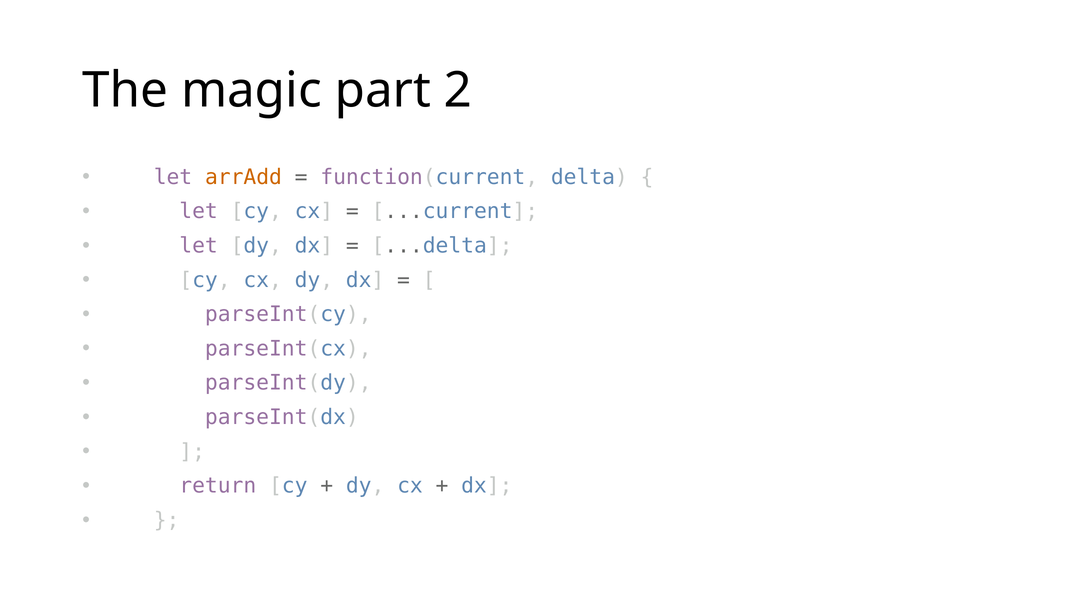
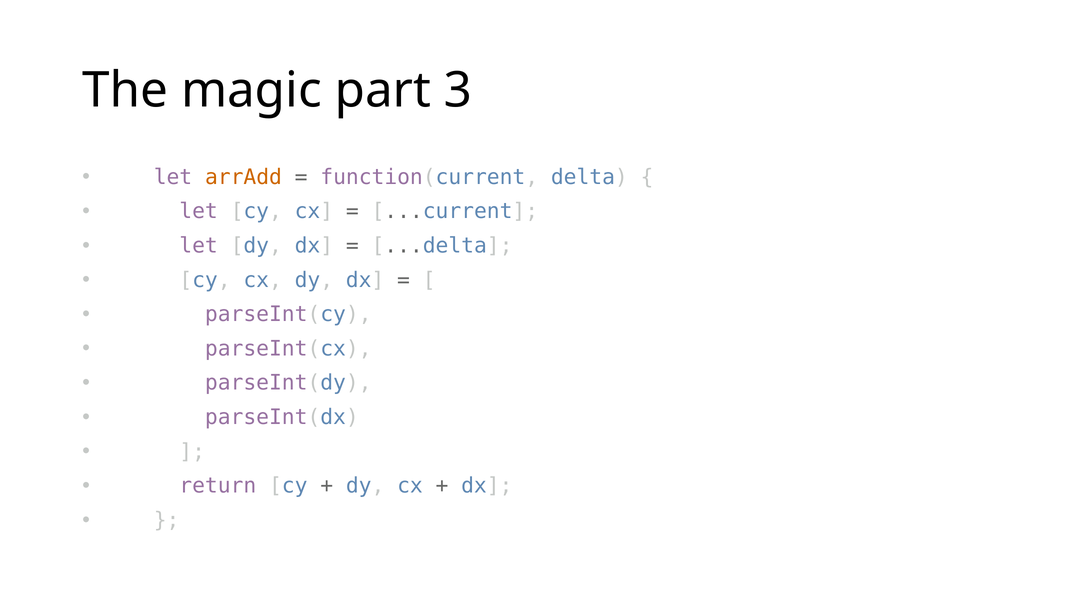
2: 2 -> 3 (458, 91)
